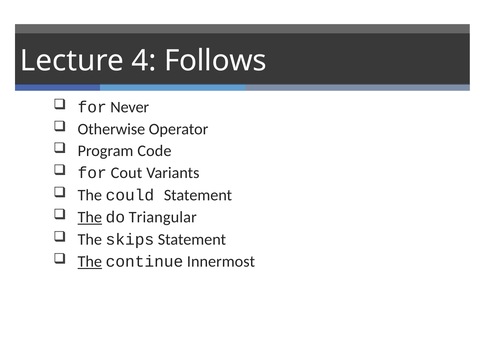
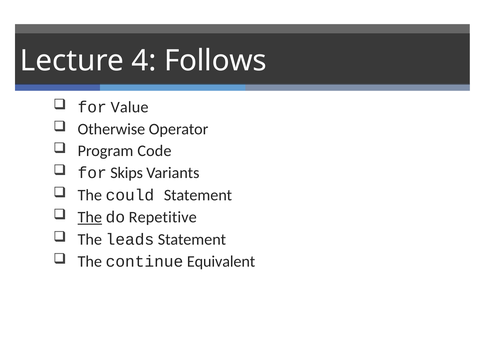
Never: Never -> Value (130, 107)
Cout: Cout -> Skips (127, 173)
Triangular: Triangular -> Repetitive (163, 218)
skips: skips -> leads (130, 240)
The underline: present -> none (90, 262)
Innermost: Innermost -> Equivalent (221, 262)
